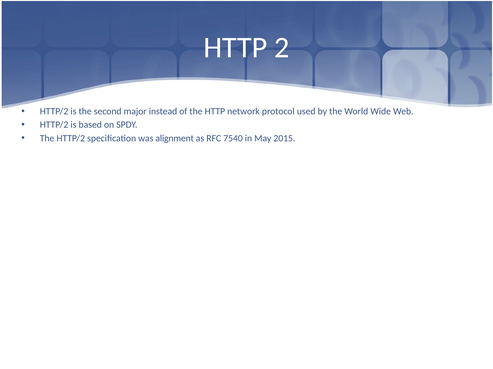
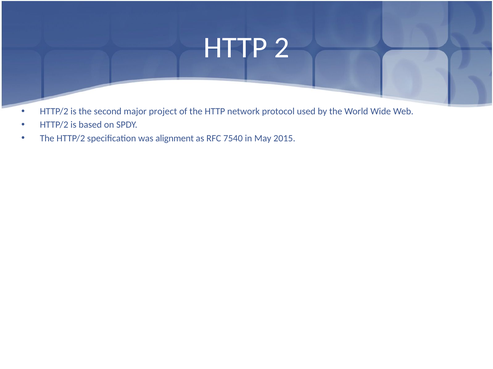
instead: instead -> project (163, 112)
